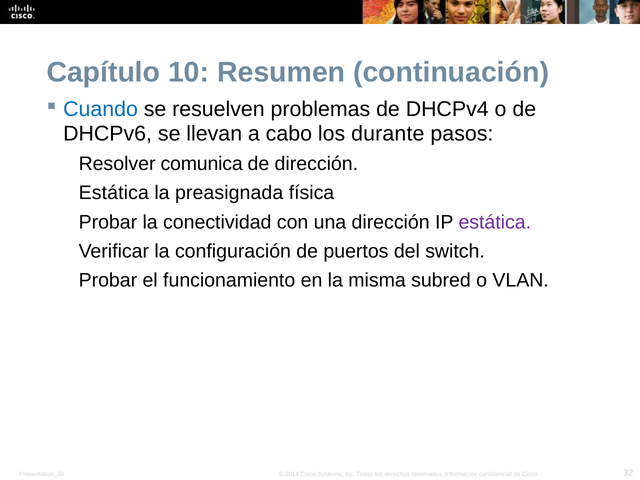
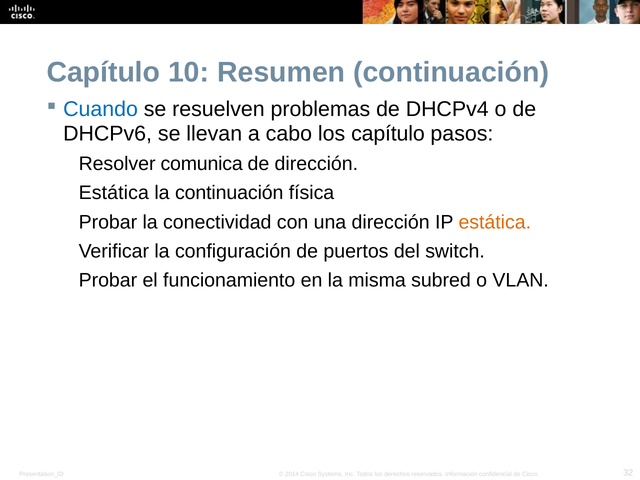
los durante: durante -> capítulo (388, 134)
la preasignada: preasignada -> continuación (229, 193)
estática colour: purple -> orange (495, 222)
